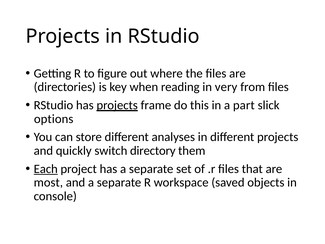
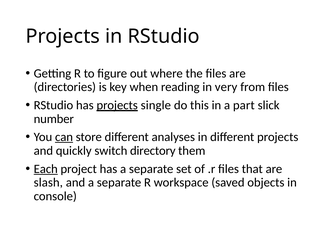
frame: frame -> single (156, 105)
options: options -> number (54, 119)
can underline: none -> present (64, 137)
most: most -> slash (48, 182)
